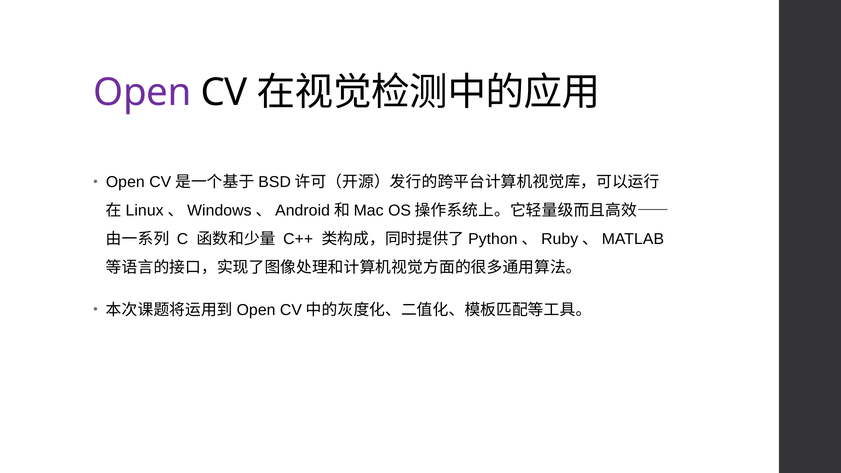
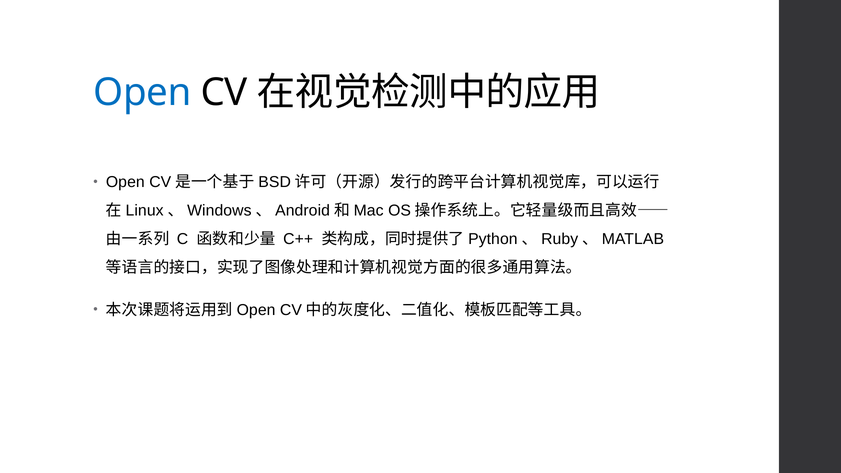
Open colour: purple -> blue (143, 92)
